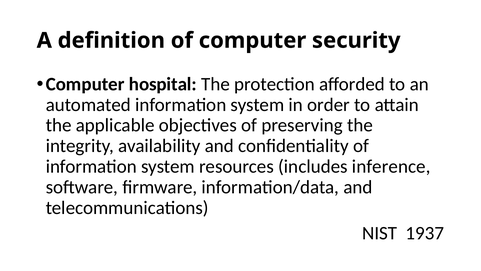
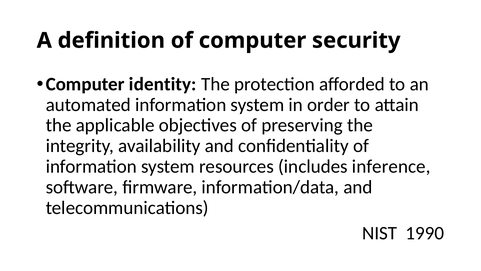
hospital: hospital -> identity (163, 84)
1937: 1937 -> 1990 (425, 233)
